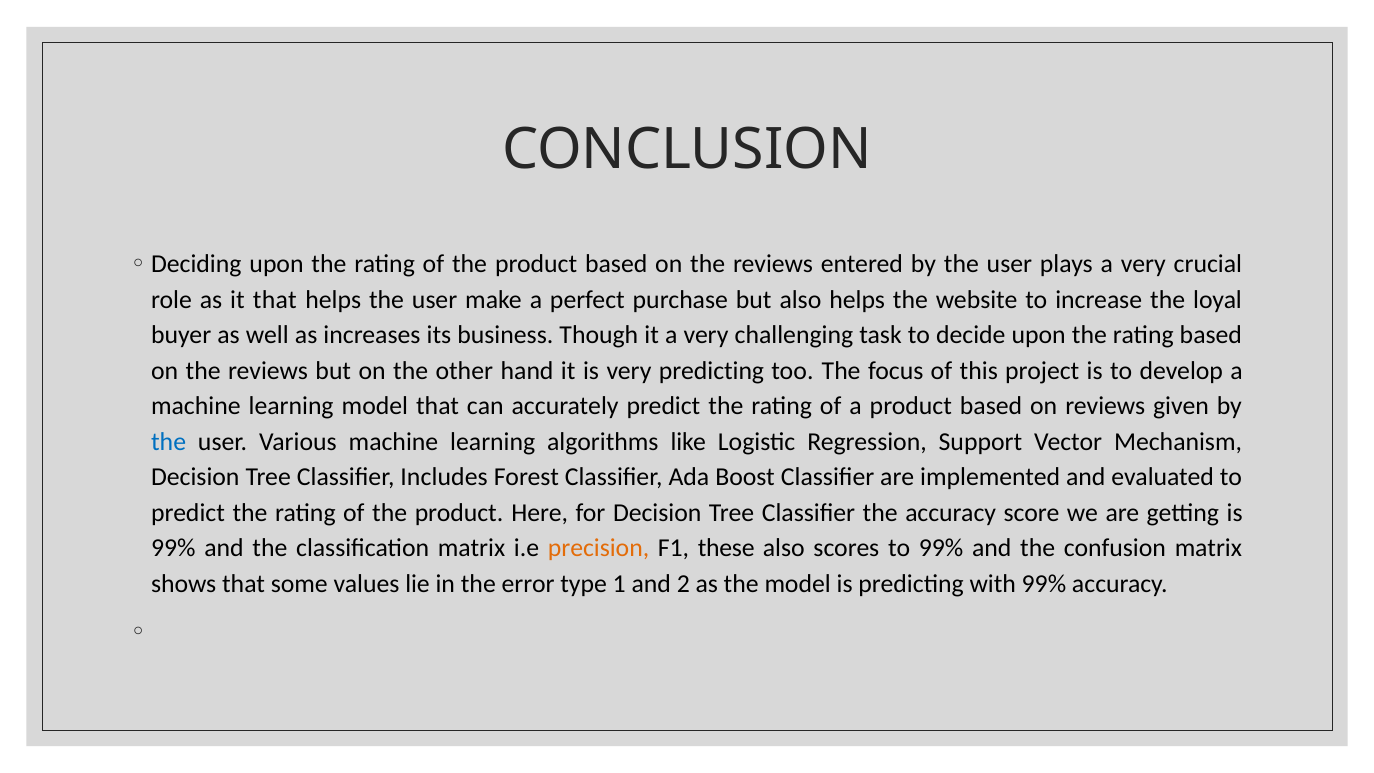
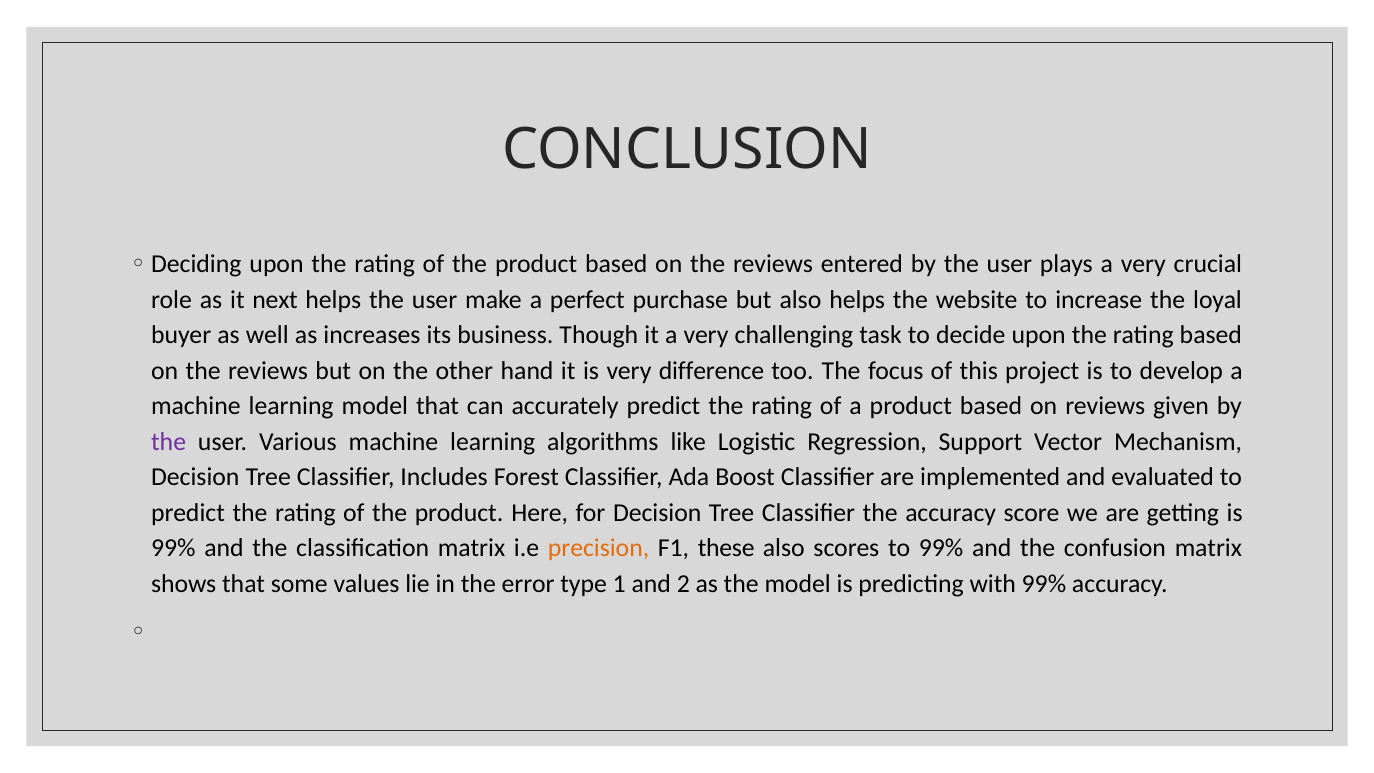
it that: that -> next (275, 300)
very predicting: predicting -> difference (712, 371)
the colour: blue -> purple (169, 442)
